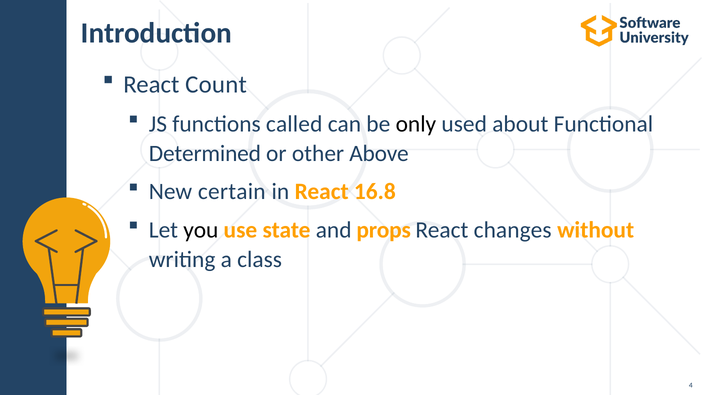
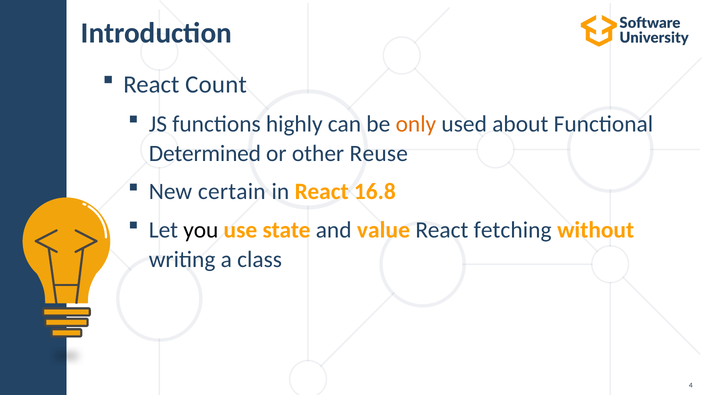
called: called -> highly (294, 124)
only colour: black -> orange (416, 124)
Above: Above -> Reuse (379, 153)
props: props -> value (383, 230)
changes: changes -> fetching (513, 230)
